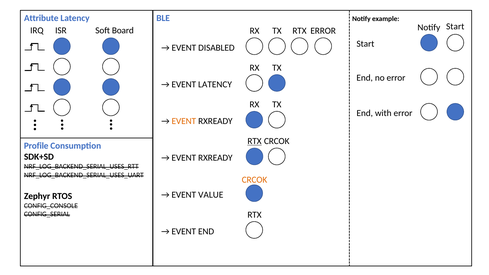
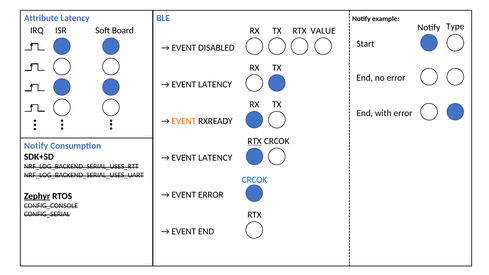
ERROR: ERROR -> VALUE (323, 31)
Notify Start: Start -> Type (455, 27)
Profile: Profile -> Notify (36, 146)
RXREADY: RXREADY -> LATENCY (215, 158)
CRCOK colour: orange -> blue (254, 180)
EVENT VALUE: VALUE -> ERROR (211, 195)
Zephyr underline: none -> present (37, 196)
